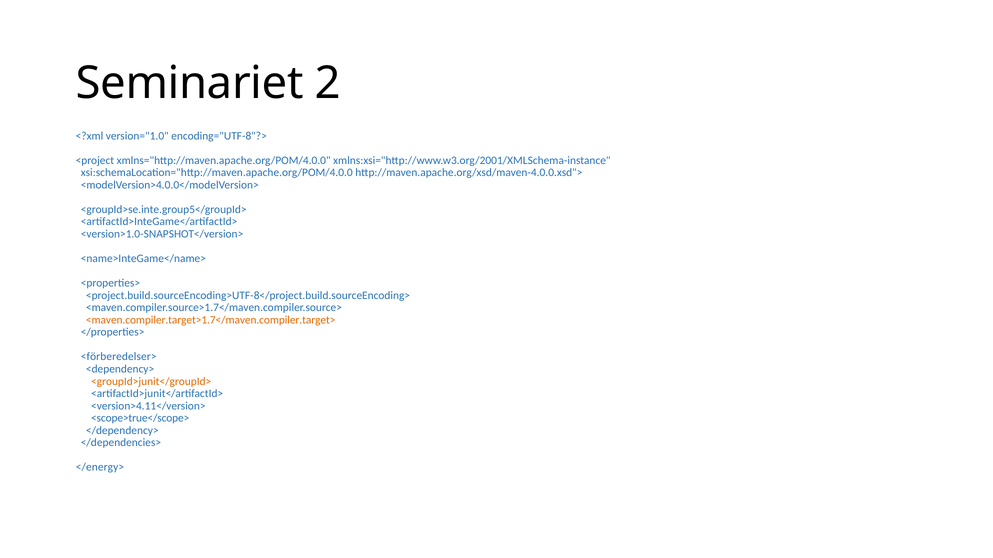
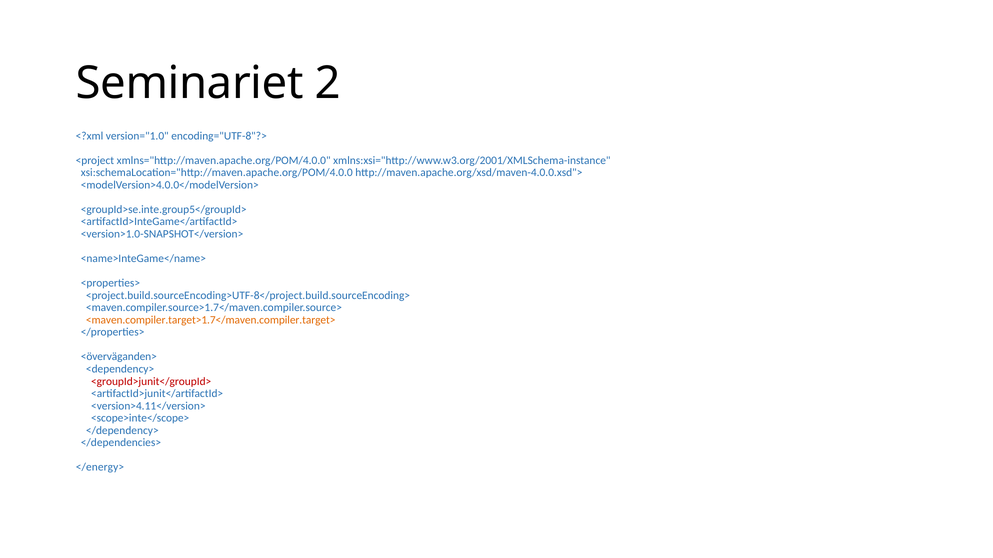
<förberedelser>: <förberedelser> -> <överväganden> (119, 357)
<groupId>junit</groupId> colour: orange -> red (151, 382)
<scope>true</scope>: <scope>true</scope> -> <scope>inte</scope> (140, 419)
